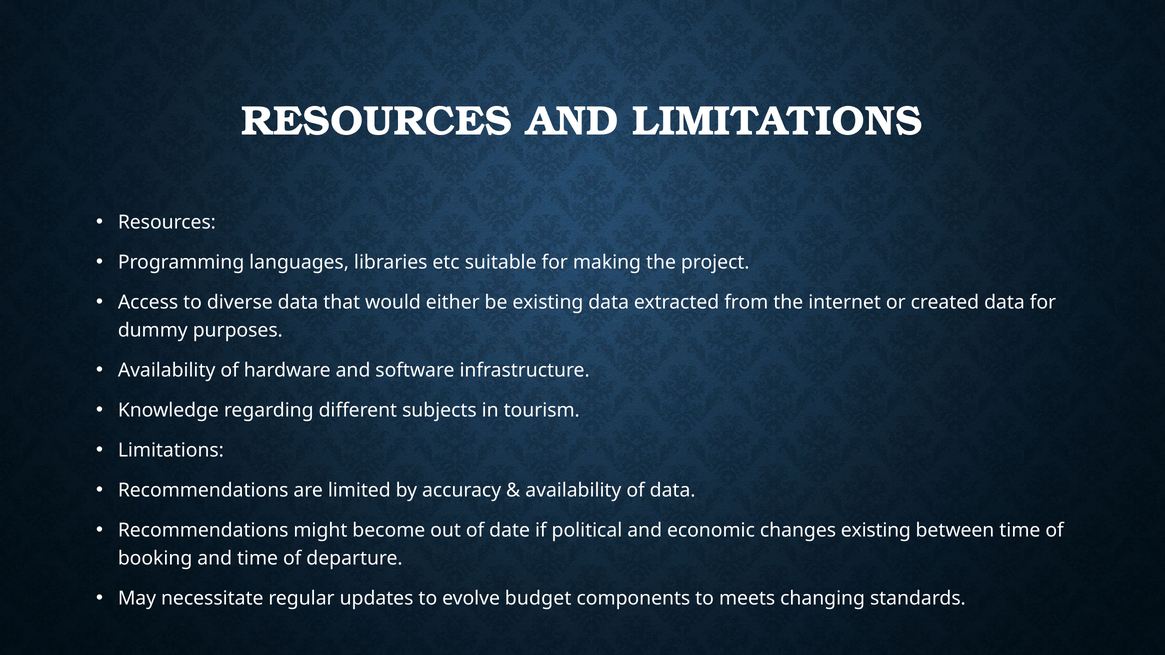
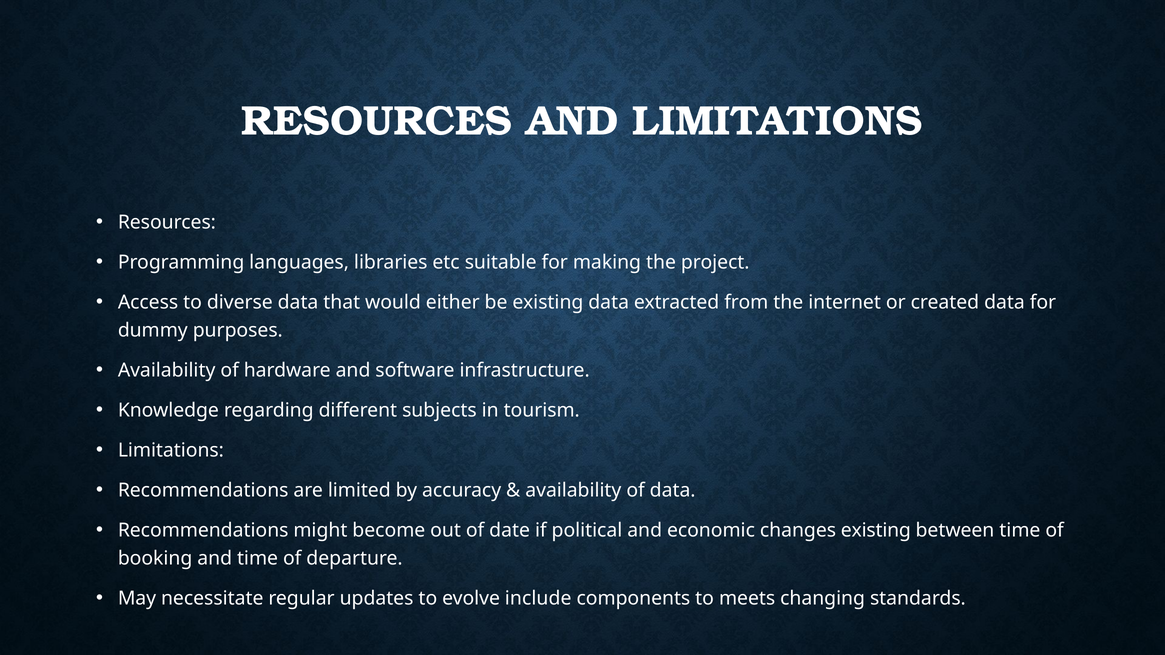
budget: budget -> include (538, 599)
